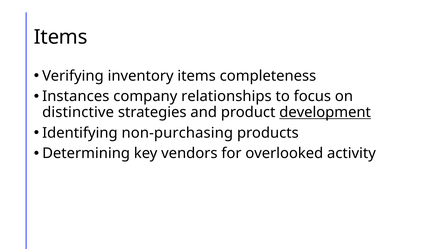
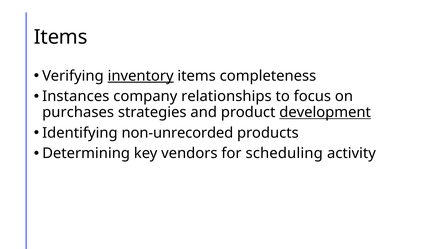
inventory underline: none -> present (141, 76)
distinctive: distinctive -> purchases (78, 113)
non-purchasing: non-purchasing -> non-unrecorded (177, 133)
overlooked: overlooked -> scheduling (284, 154)
